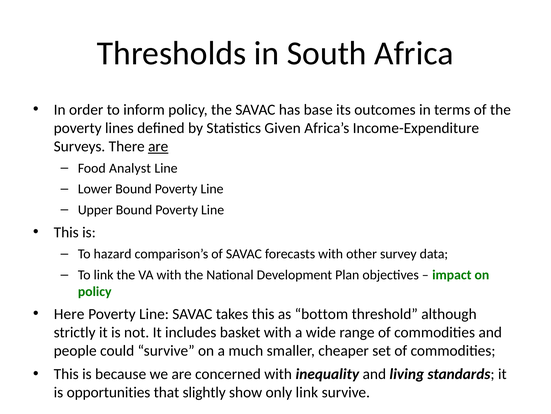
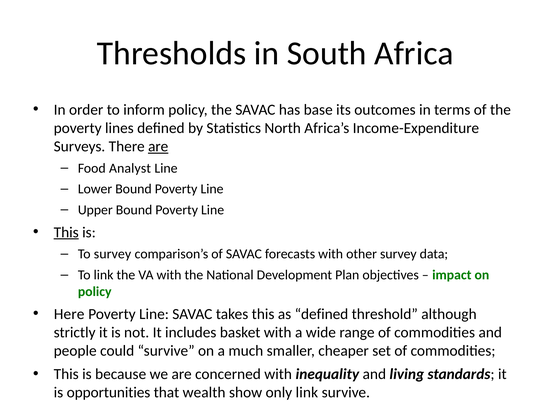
Given: Given -> North (283, 128)
This underline: none -> present (66, 232)
To hazard: hazard -> survey (113, 254)
as bottom: bottom -> defined (321, 313)
slightly: slightly -> wealth (204, 392)
